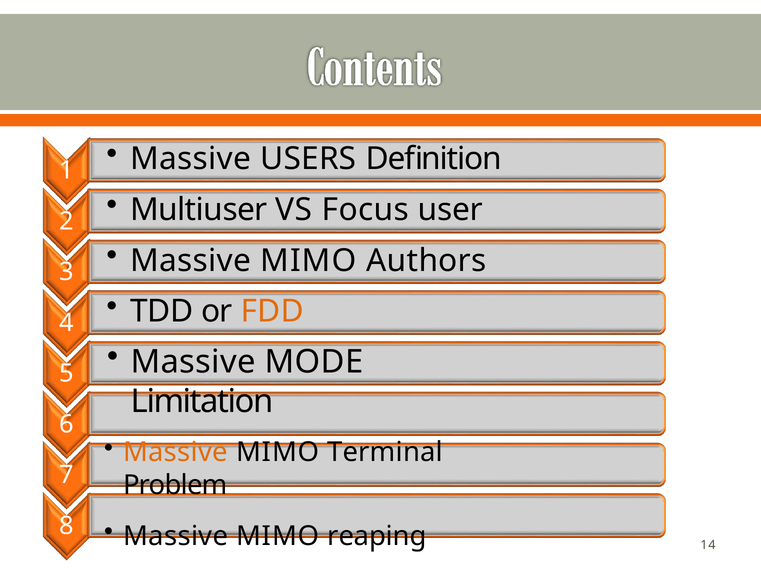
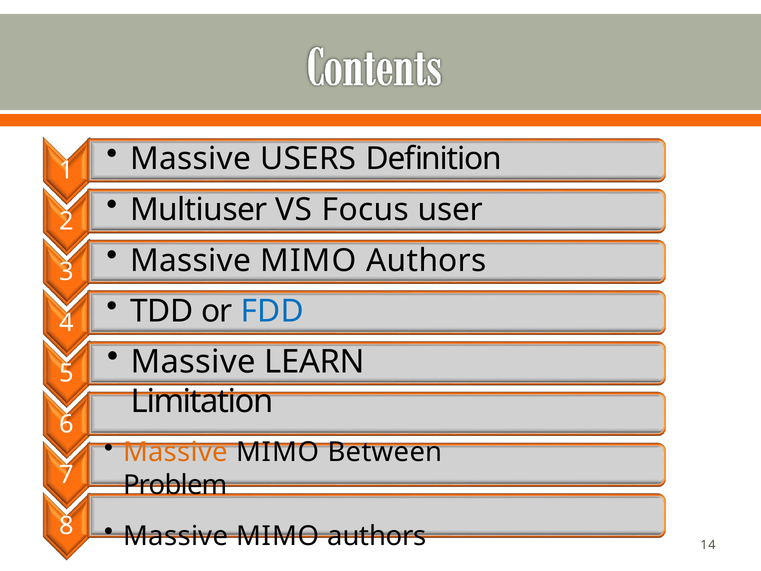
FDD colour: orange -> blue (272, 311)
MODE: MODE -> LEARN (315, 362)
Terminal: Terminal -> Between (385, 452)
reaping: reaping -> authors (377, 536)
